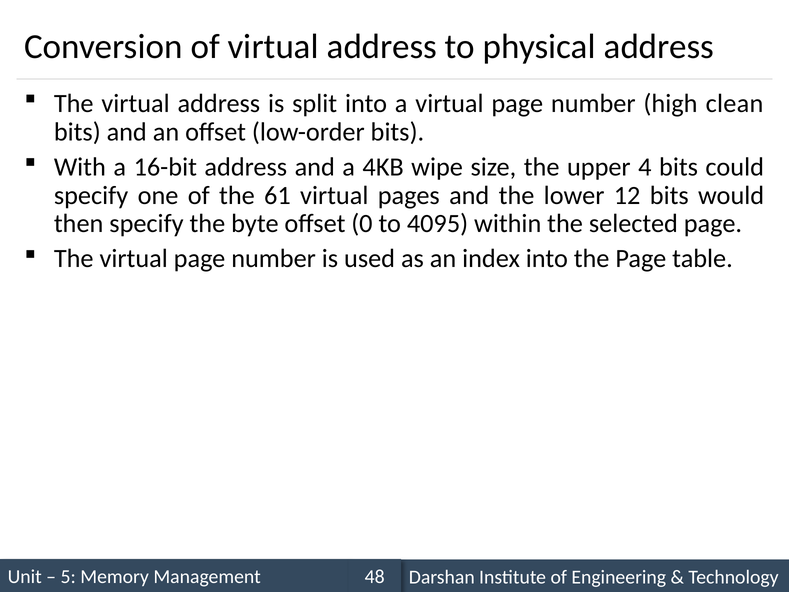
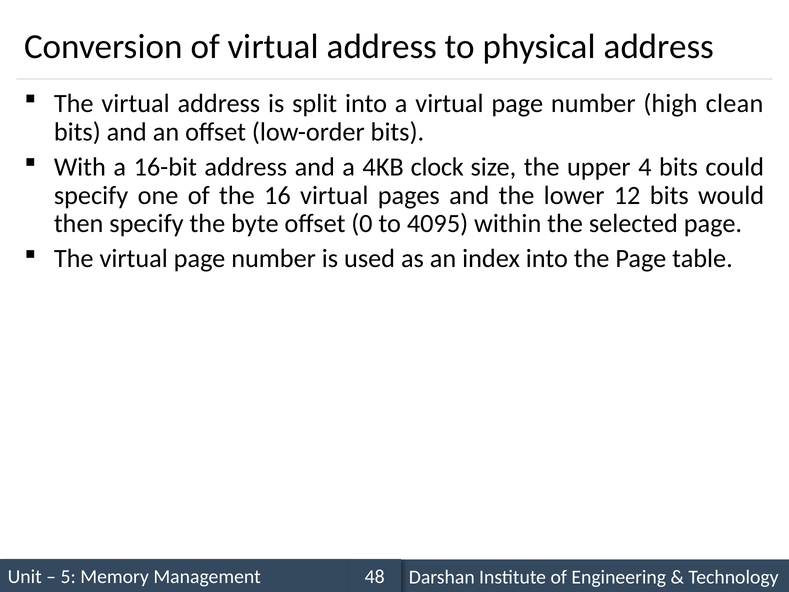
wipe: wipe -> clock (437, 167)
61: 61 -> 16 (277, 195)
